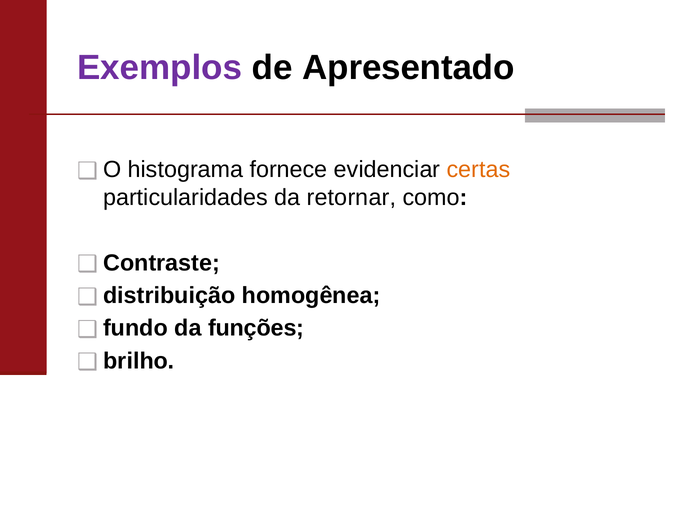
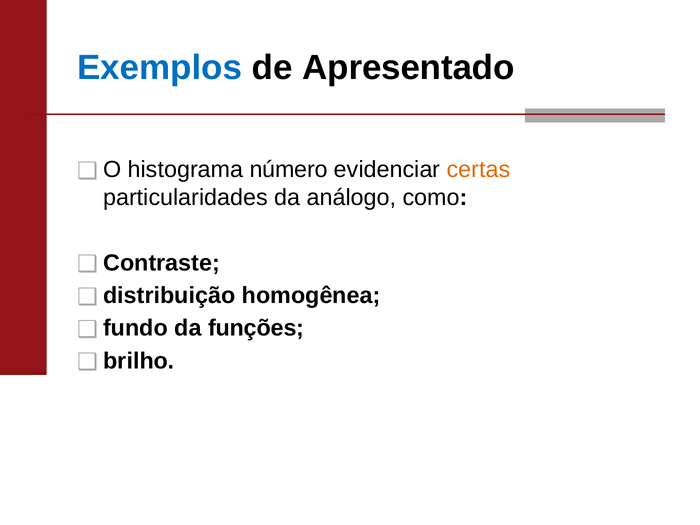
Exemplos colour: purple -> blue (160, 67)
fornece: fornece -> número (289, 170)
retornar: retornar -> análogo (351, 198)
